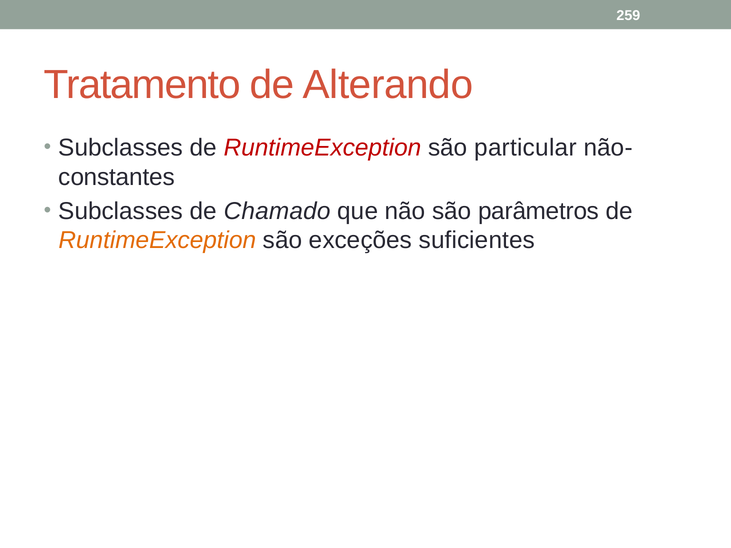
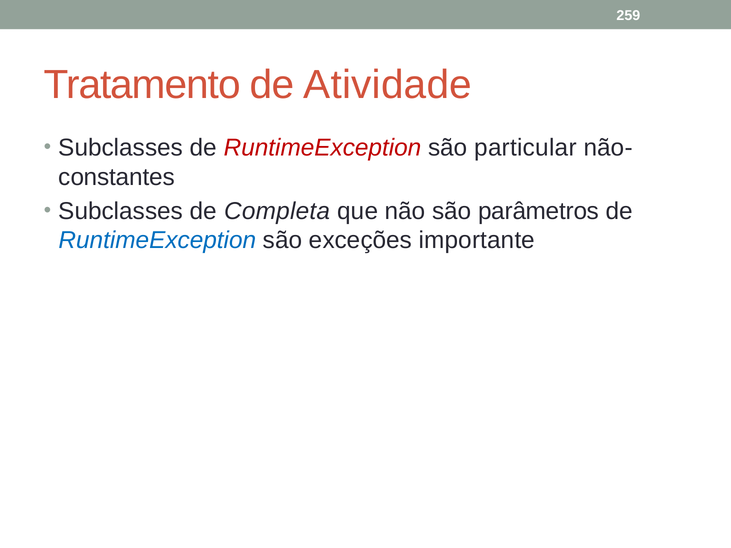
Alterando: Alterando -> Atividade (388, 85)
Chamado: Chamado -> Completa (277, 211)
RuntimeException colour: orange -> blue (157, 240)
suficientes: suficientes -> importante (477, 240)
